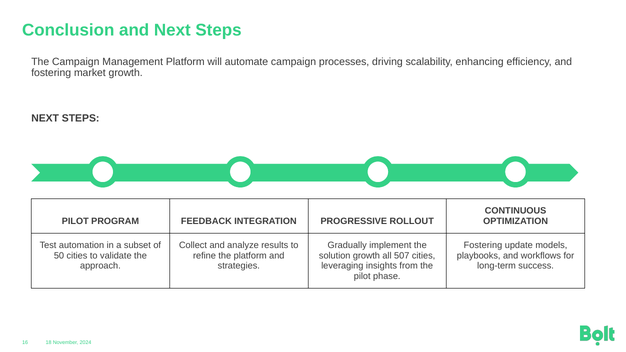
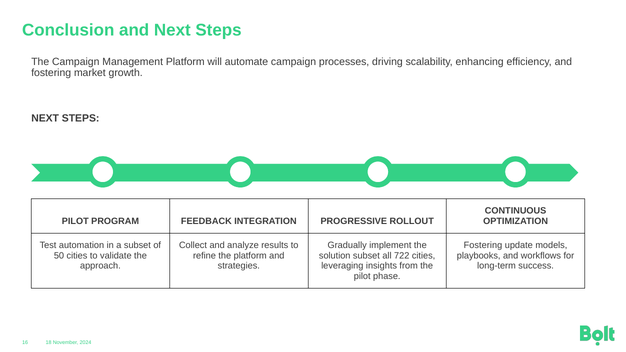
solution growth: growth -> subset (366, 256)
507: 507 -> 722 (402, 256)
